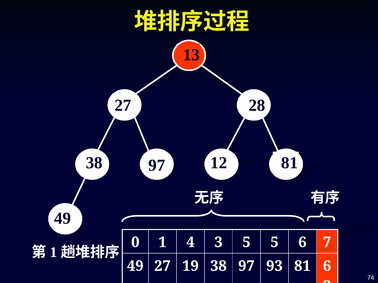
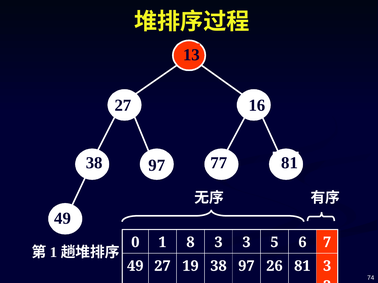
28: 28 -> 16 (257, 105)
12: 12 -> 77 (219, 163)
4: 4 -> 8 (190, 243)
5: 5 -> 3 (246, 243)
93: 93 -> 26 (274, 266)
81 6: 6 -> 3 (327, 266)
